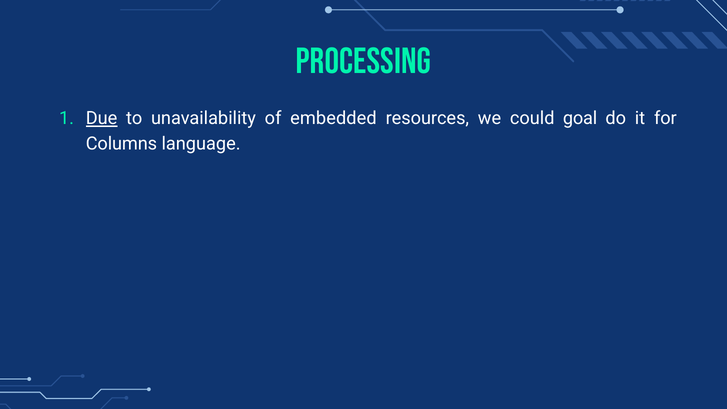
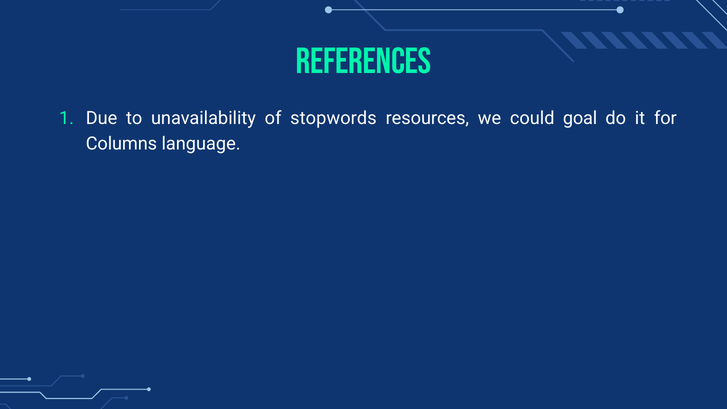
Processing: Processing -> References (364, 61)
Due underline: present -> none (102, 118)
embedded: embedded -> stopwords (333, 118)
